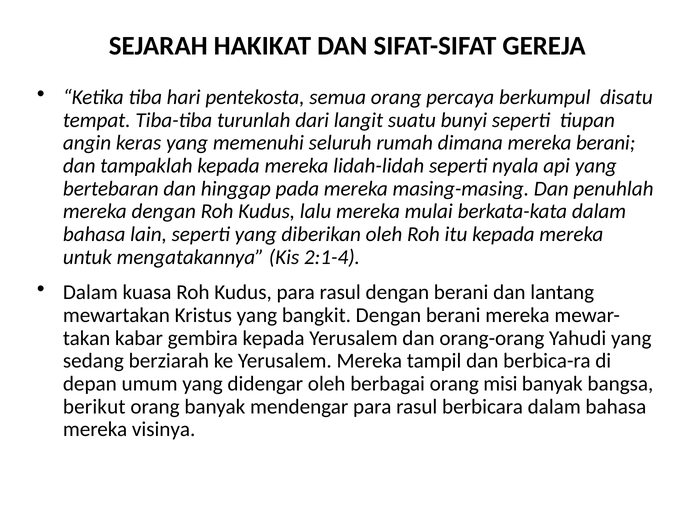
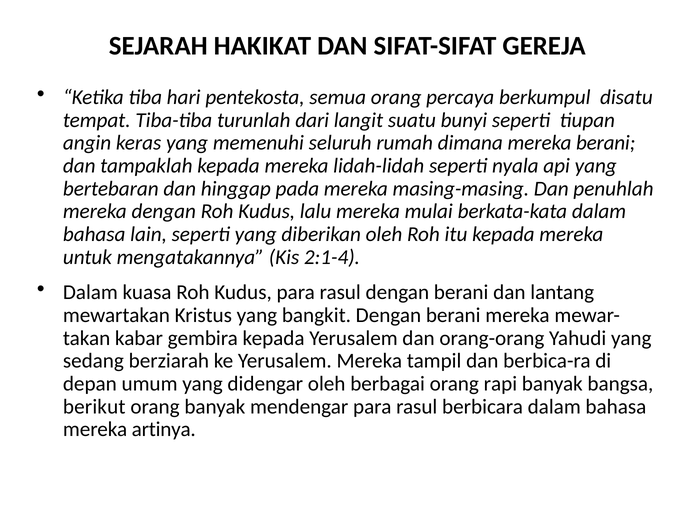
misi: misi -> rapi (500, 384)
visinya: visinya -> artinya (164, 430)
